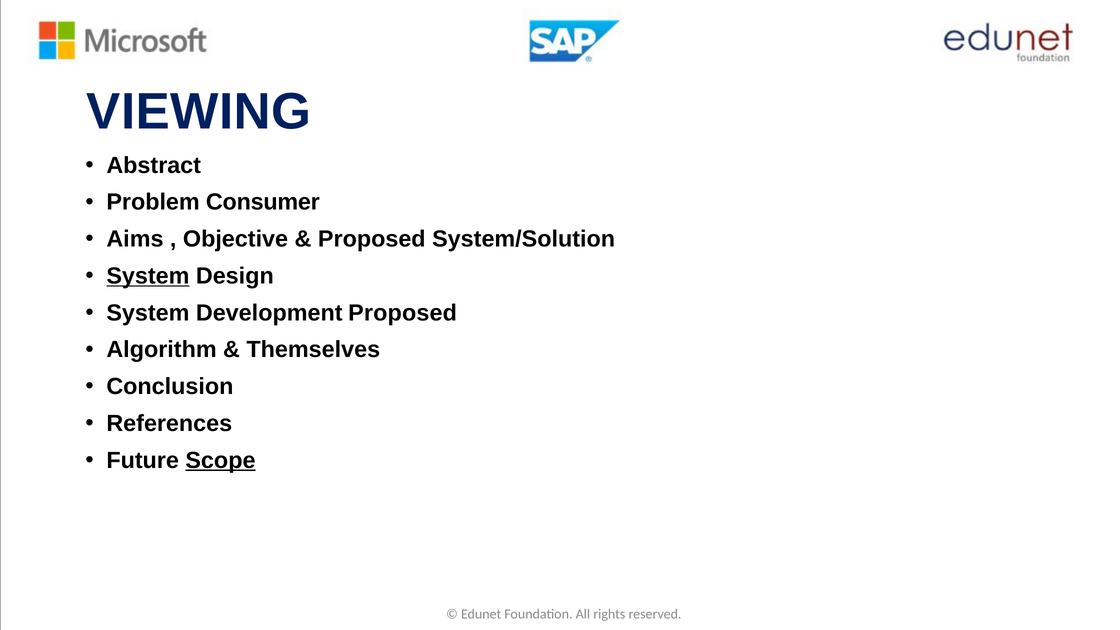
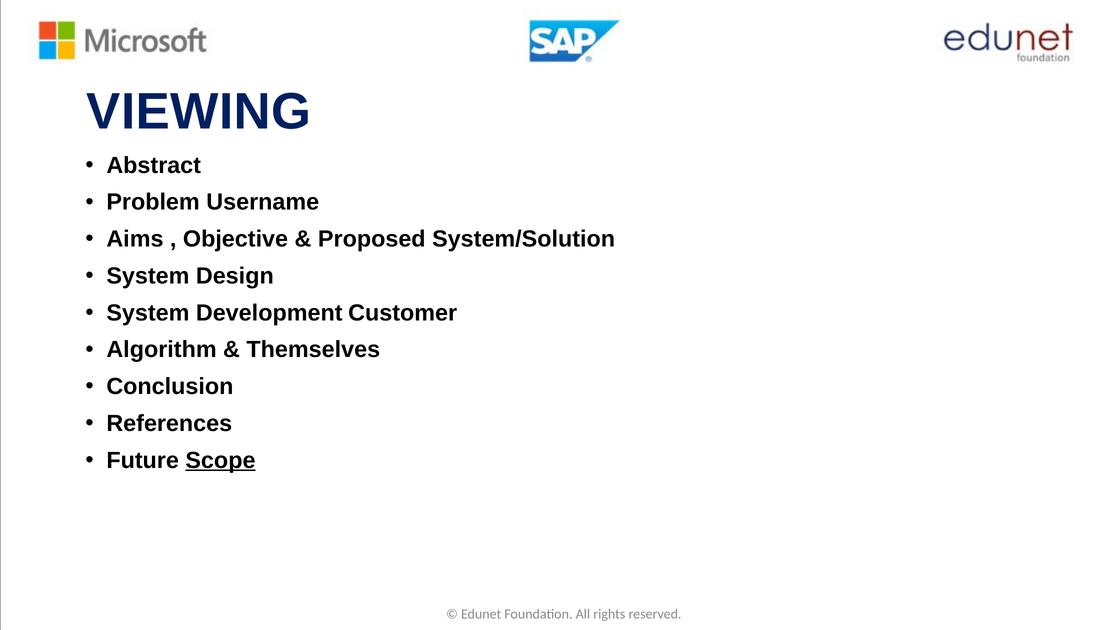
Consumer: Consumer -> Username (263, 202)
System underline: present -> none (148, 276)
Development Proposed: Proposed -> Customer (403, 313)
